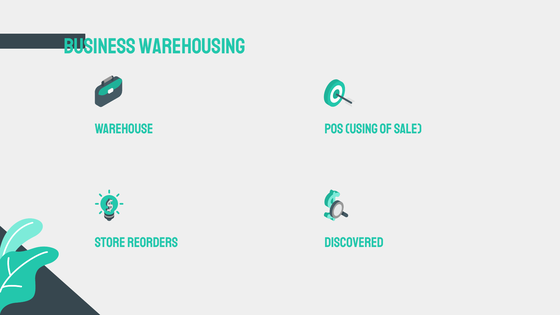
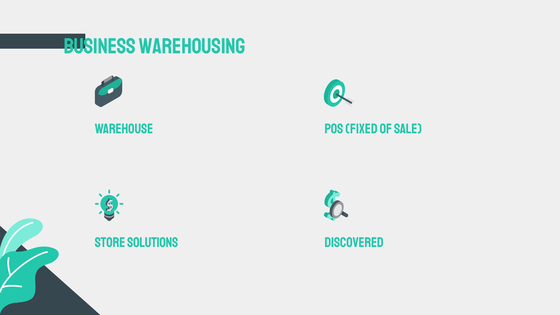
using: using -> fixed (361, 129)
reorders: reorders -> solutions (153, 243)
